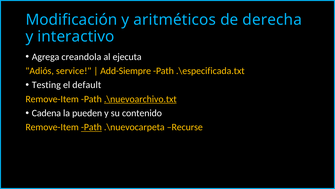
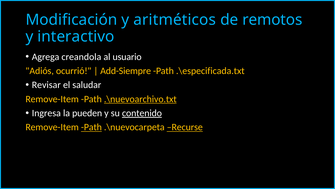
derecha: derecha -> remotos (272, 20)
ejecuta: ejecuta -> usuario (127, 57)
service: service -> ocurrió (74, 71)
Testing: Testing -> Revisar (46, 85)
default: default -> saludar (87, 85)
Cadena: Cadena -> Ingresa (46, 113)
contenido underline: none -> present (142, 113)
Recurse underline: none -> present (185, 127)
